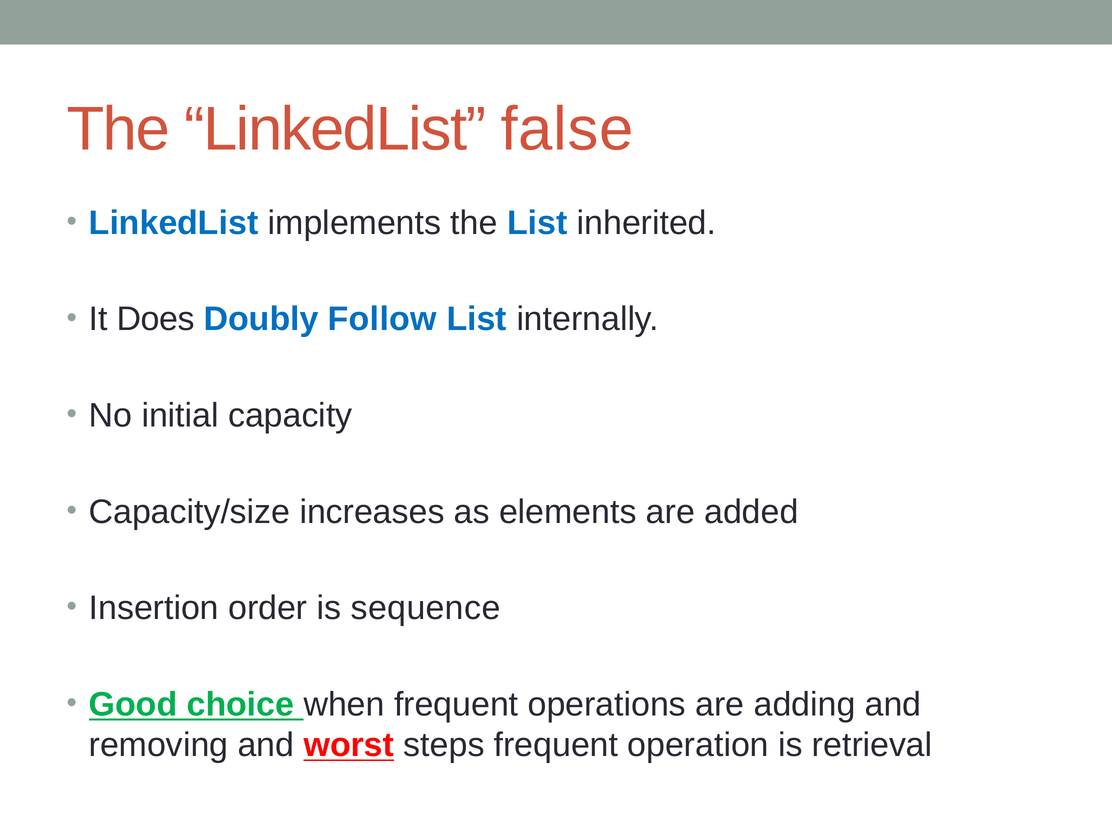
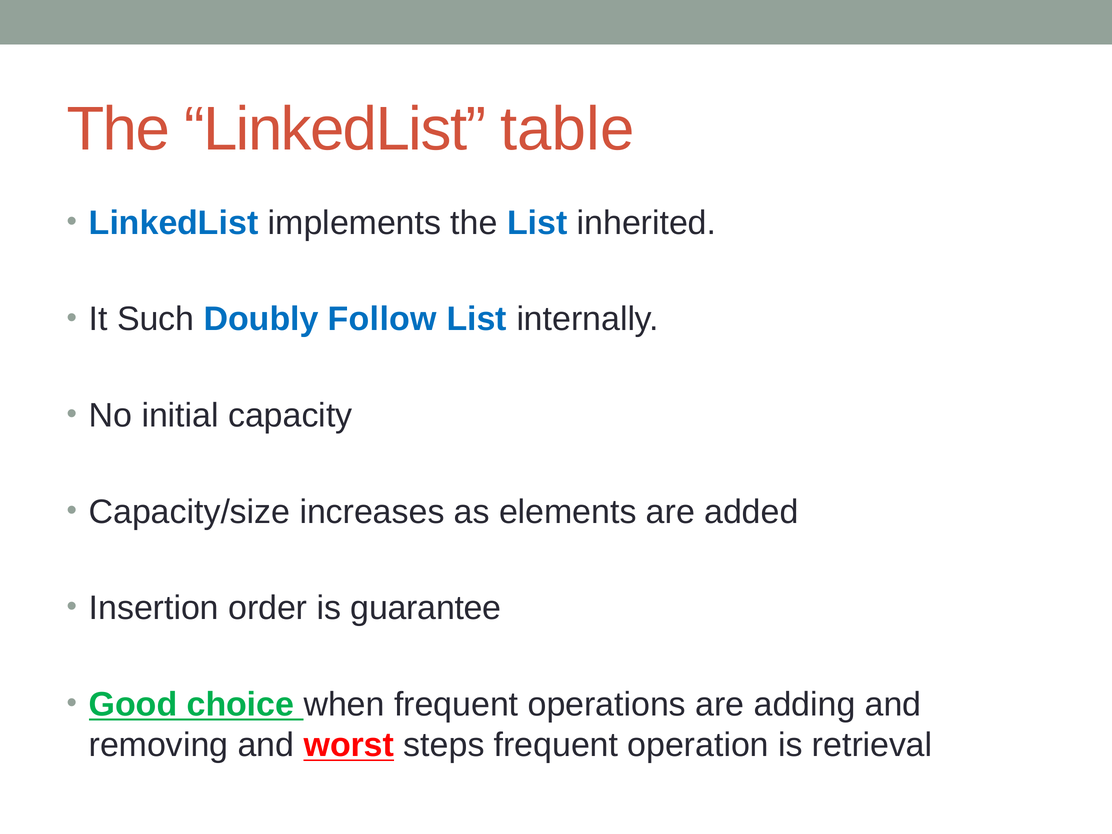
false: false -> table (567, 129)
Does: Does -> Such (156, 319)
sequence: sequence -> guarantee (426, 608)
